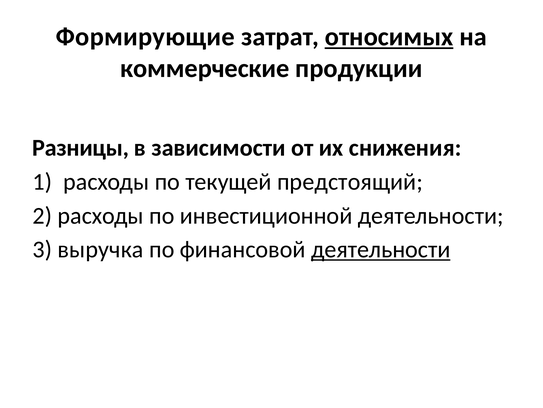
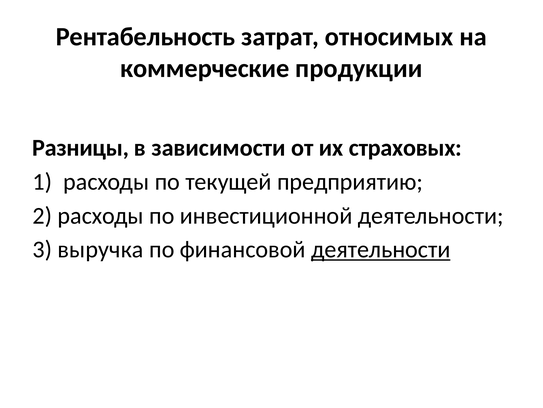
Формирующие: Формирующие -> Рентабельность (146, 37)
относимых underline: present -> none (389, 37)
снижения: снижения -> страховых (405, 148)
предстоящий: предстоящий -> предприятию (350, 182)
